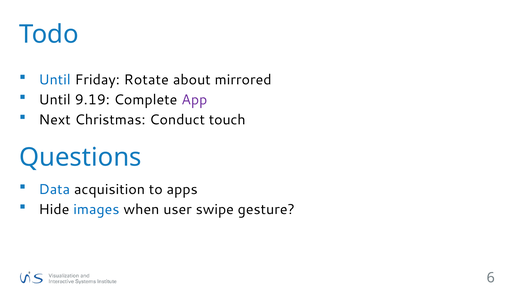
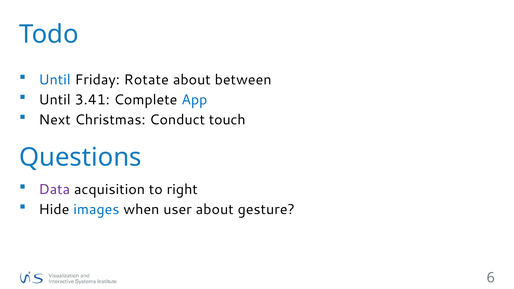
mirrored: mirrored -> between (243, 80)
9.19: 9.19 -> 3.41 (92, 100)
App colour: purple -> blue (194, 100)
Data colour: blue -> purple (54, 190)
apps: apps -> right (182, 190)
user swipe: swipe -> about (215, 210)
